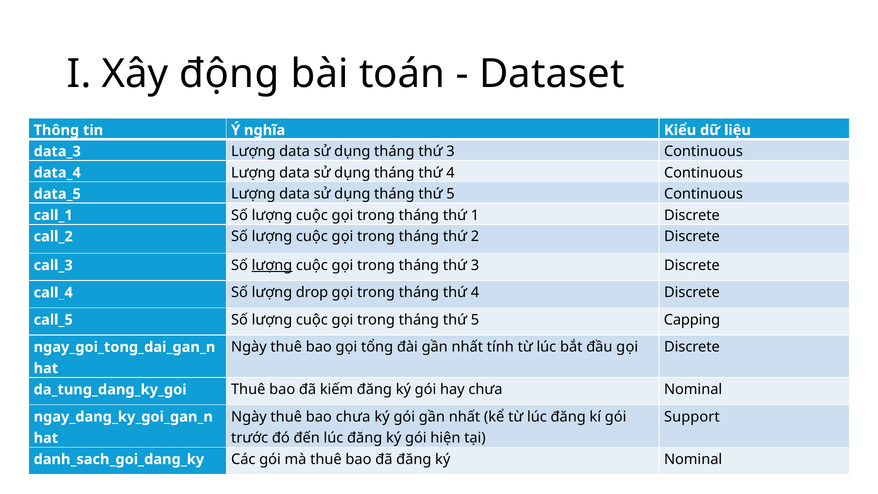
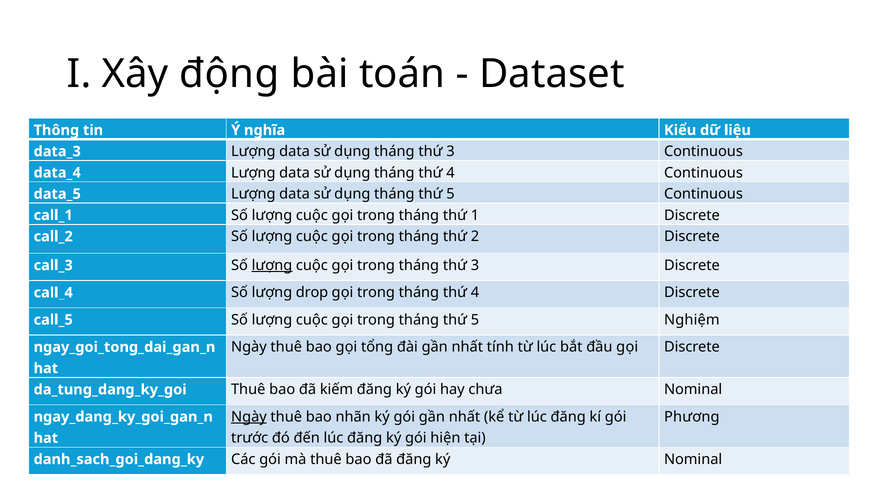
Capping: Capping -> Nghiệm (692, 320)
Ngày underline: none -> present (249, 417)
bao chưa: chưa -> nhãn (353, 417)
Support: Support -> Phương (692, 417)
